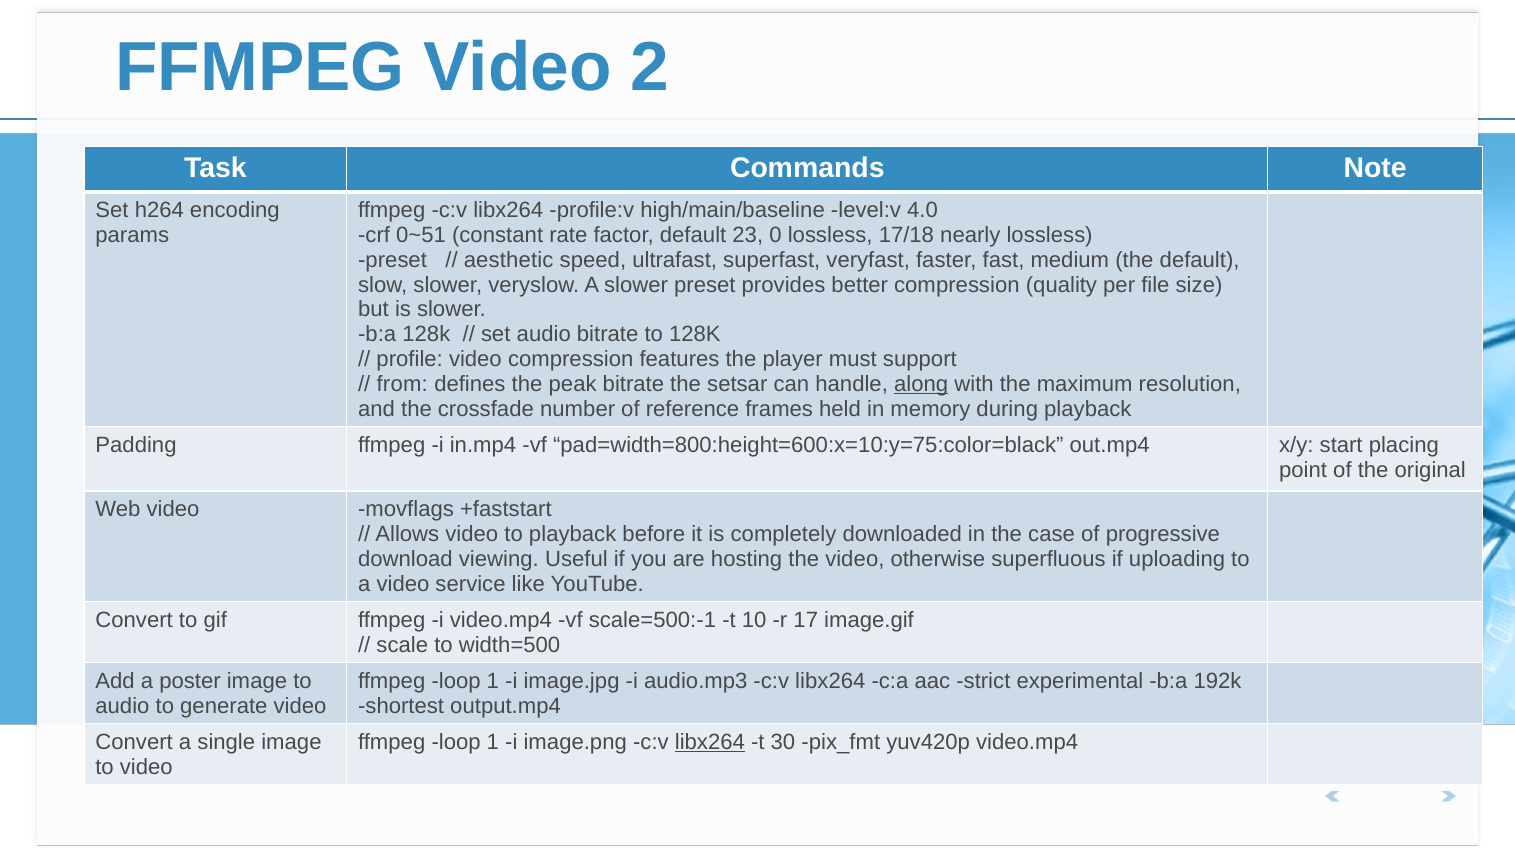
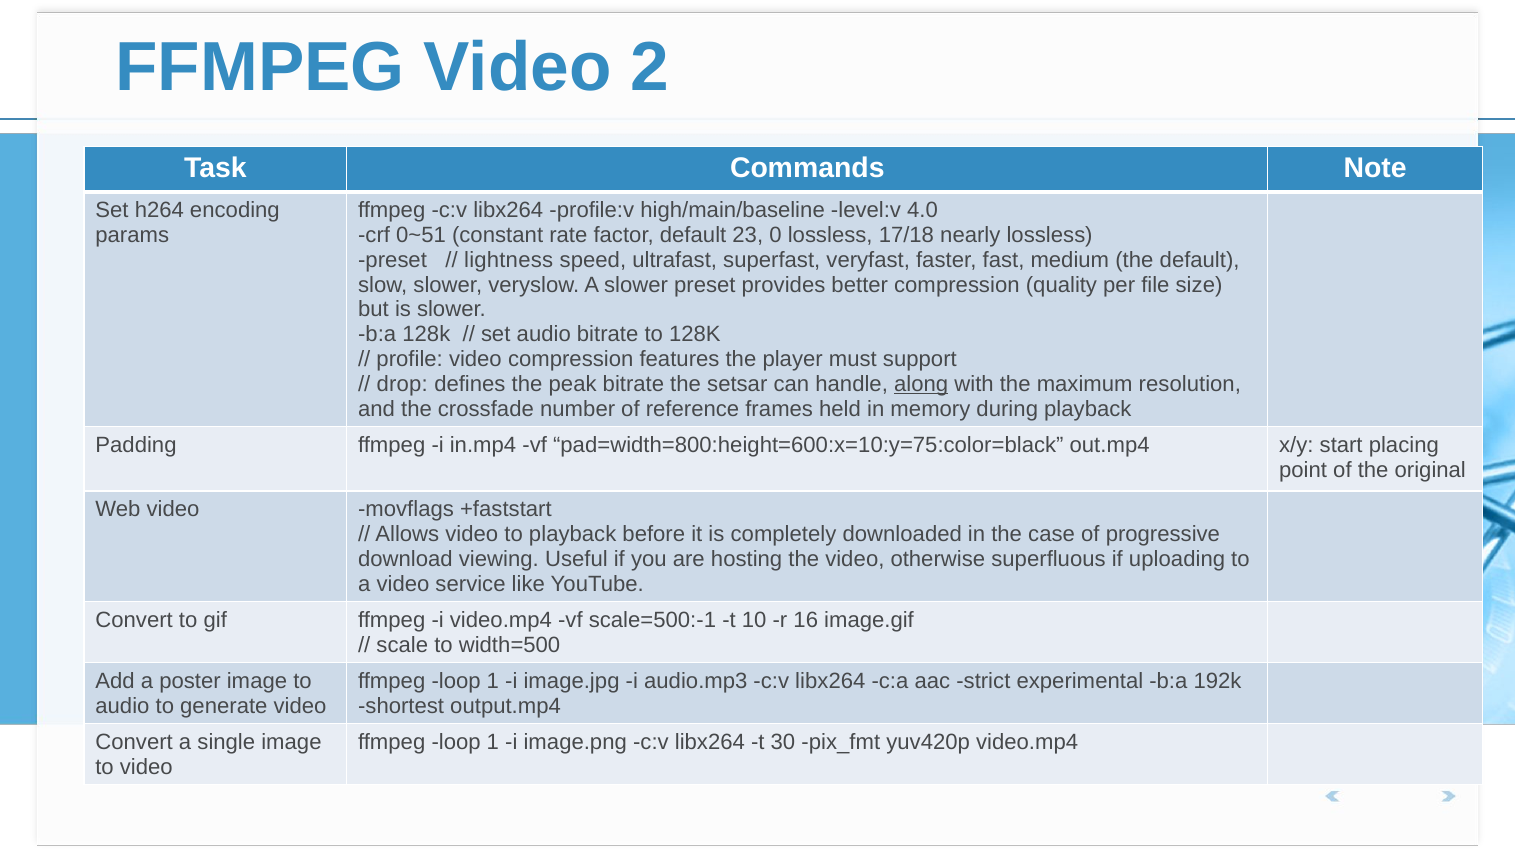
aesthetic: aesthetic -> lightness (509, 260)
from: from -> drop (402, 384)
17: 17 -> 16 (806, 620)
libx264 underline: present -> none (710, 742)
